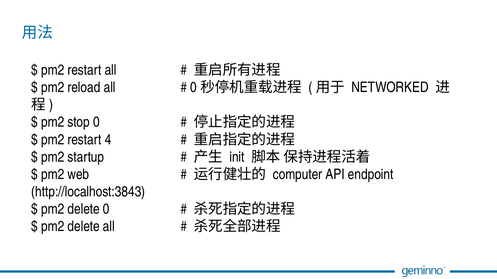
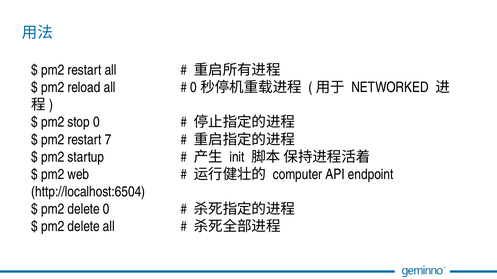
4: 4 -> 7 (108, 140)
http://localhost:3843: http://localhost:3843 -> http://localhost:6504 (88, 192)
